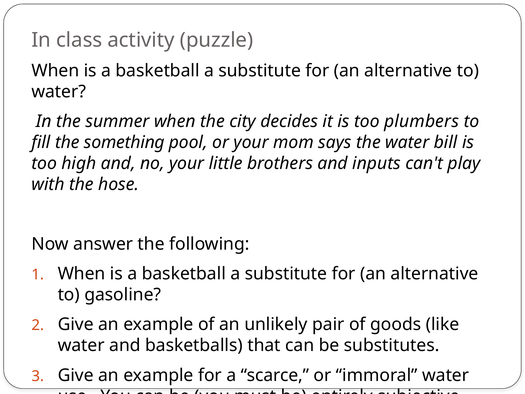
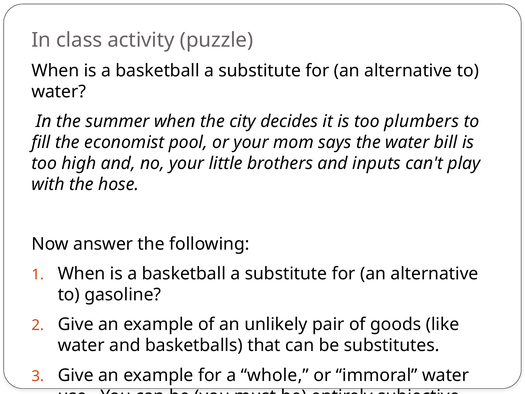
something: something -> economist (124, 142)
scarce: scarce -> whole (275, 375)
